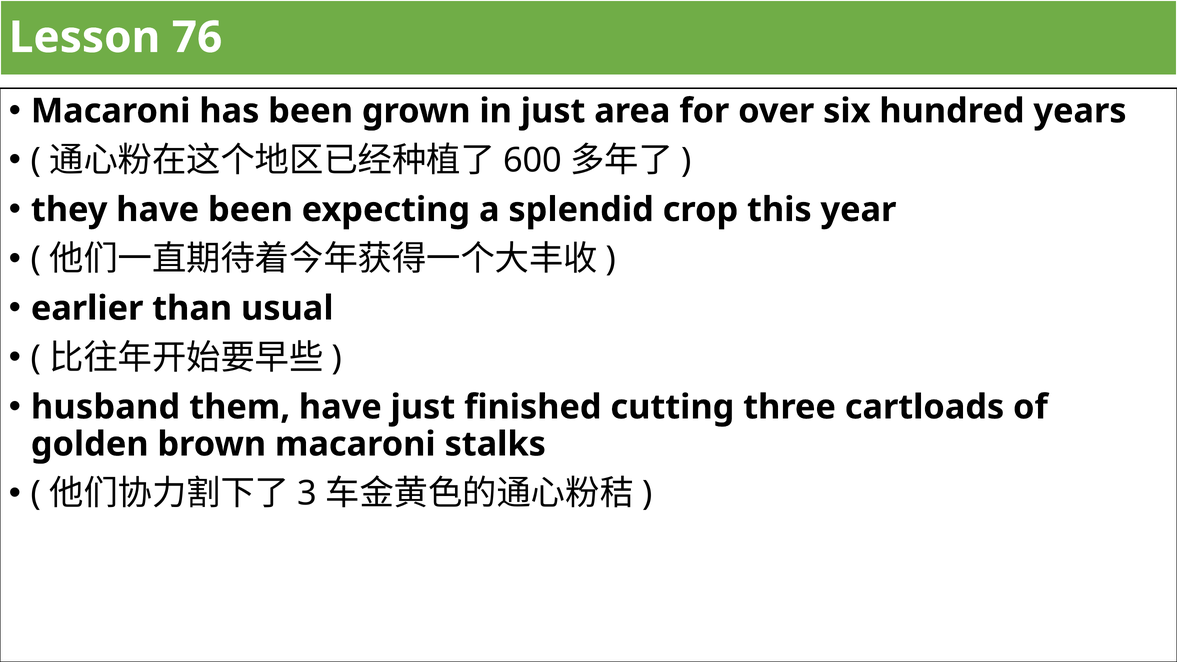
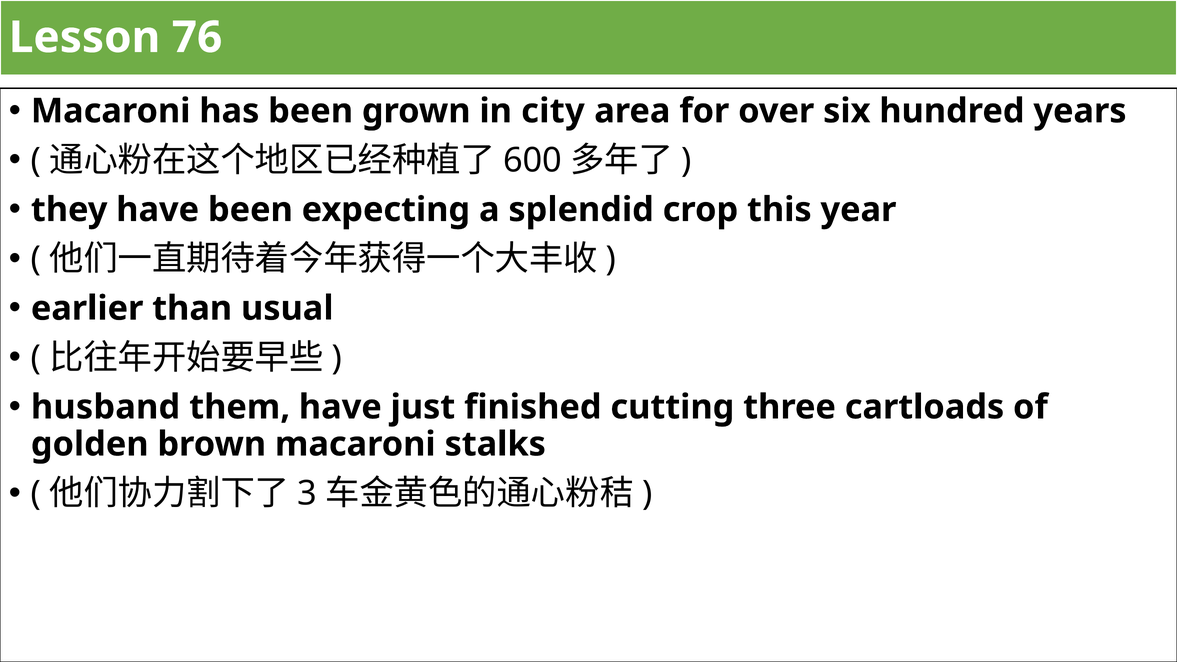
in just: just -> city (553, 111)
